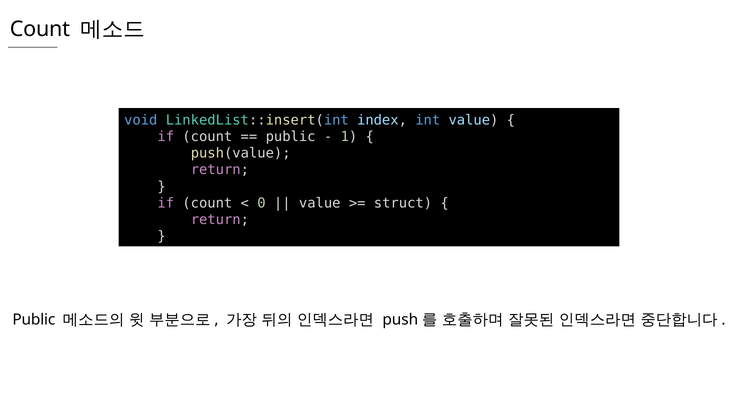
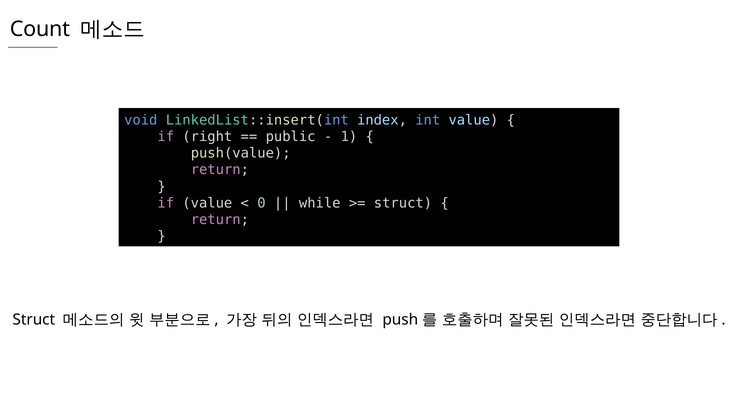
count: count -> right (207, 137)
count: count -> value (207, 203)
value: value -> while (320, 203)
Public: Public -> Struct (34, 320)
